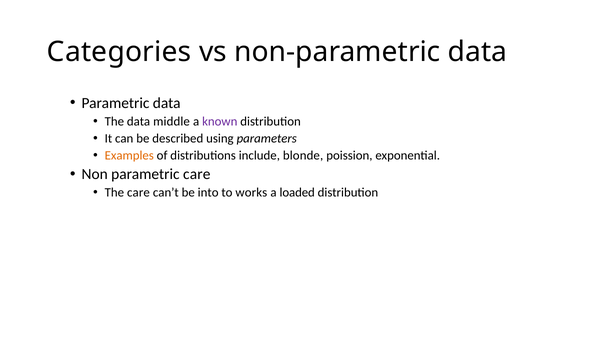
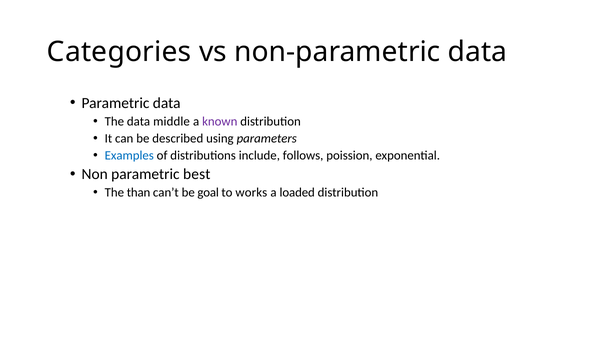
Examples colour: orange -> blue (129, 155)
blonde: blonde -> follows (303, 155)
parametric care: care -> best (197, 174)
The care: care -> than (139, 192)
into: into -> goal (208, 192)
